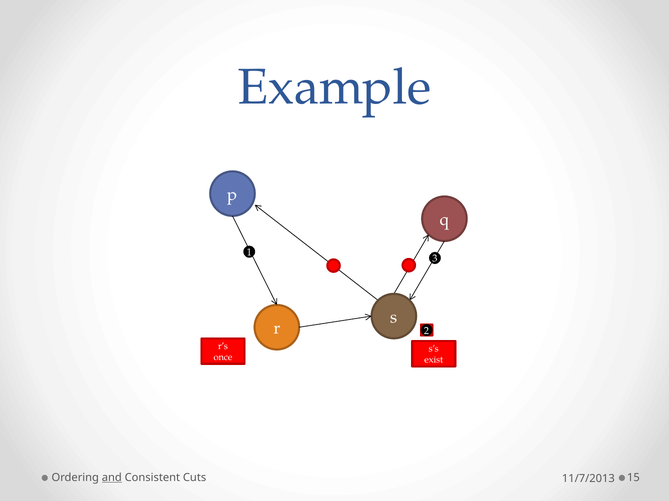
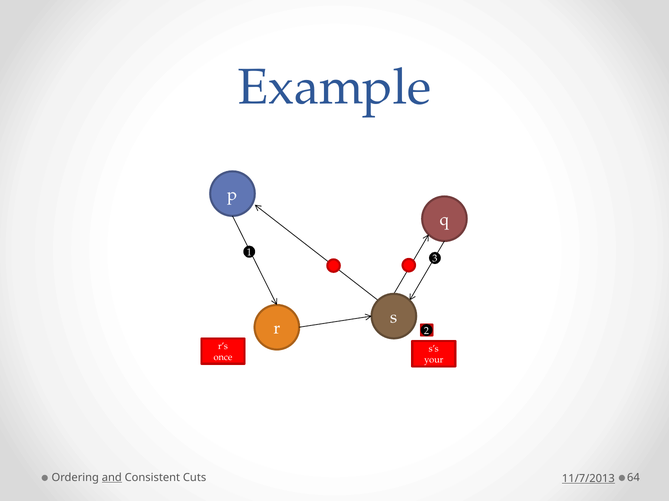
exist: exist -> your (434, 360)
15: 15 -> 64 (633, 478)
11/7/2013 underline: none -> present (588, 479)
